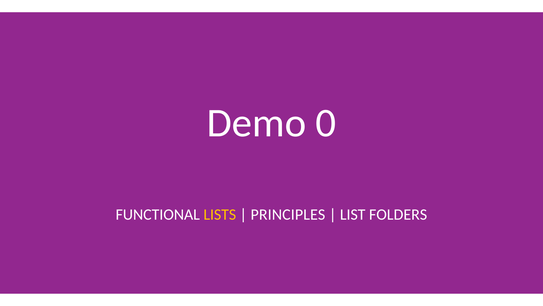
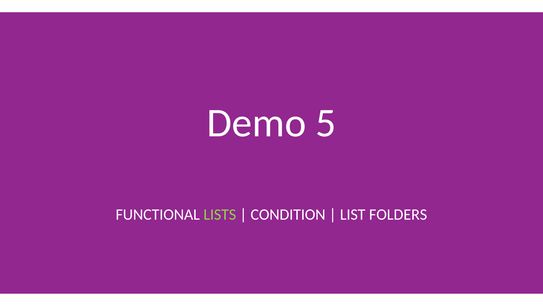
0: 0 -> 5 (326, 123)
LISTS colour: yellow -> light green (220, 214)
PRINCIPLES: PRINCIPLES -> CONDITION (288, 214)
